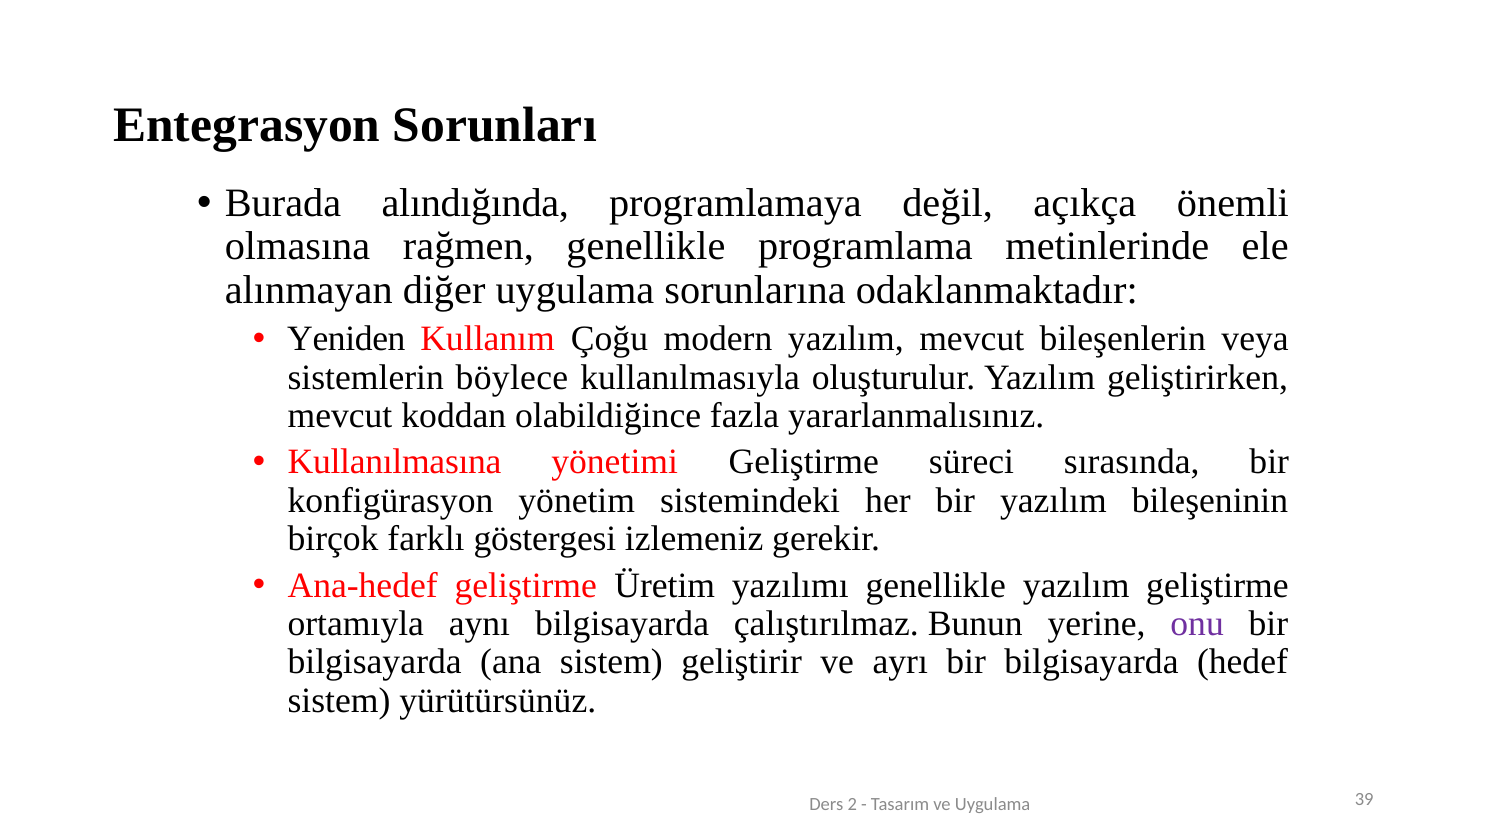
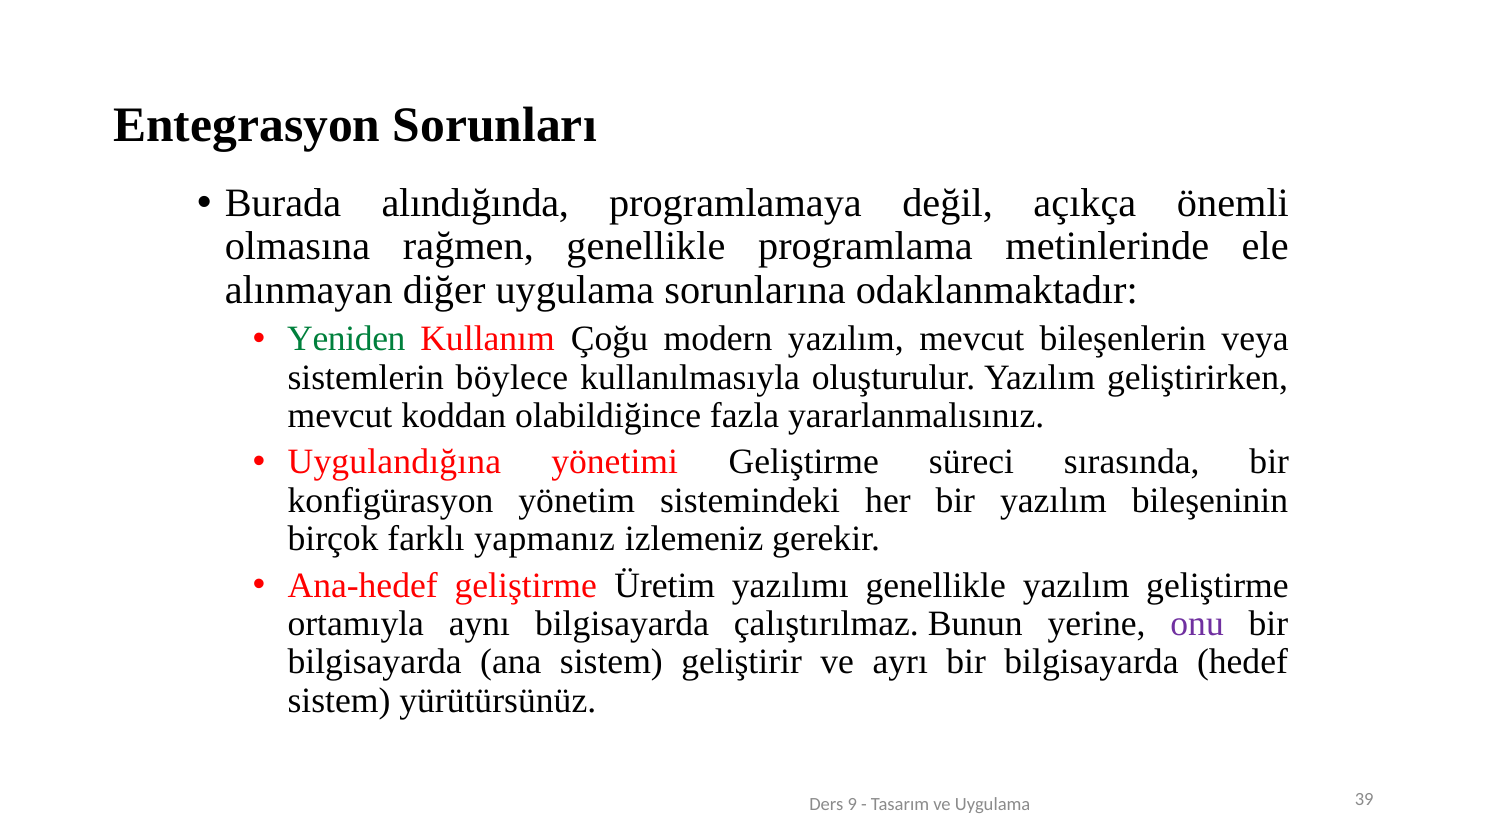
Yeniden colour: black -> green (346, 339)
Kullanılmasına: Kullanılmasına -> Uygulandığına (394, 462)
göstergesi: göstergesi -> yapmanız (545, 539)
2: 2 -> 9 (852, 804)
